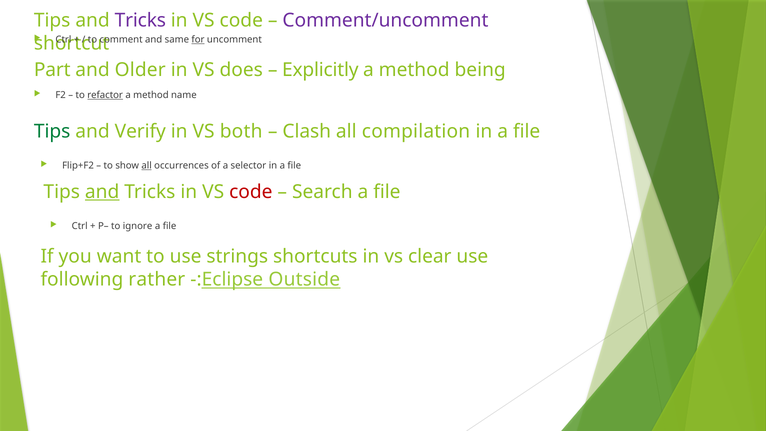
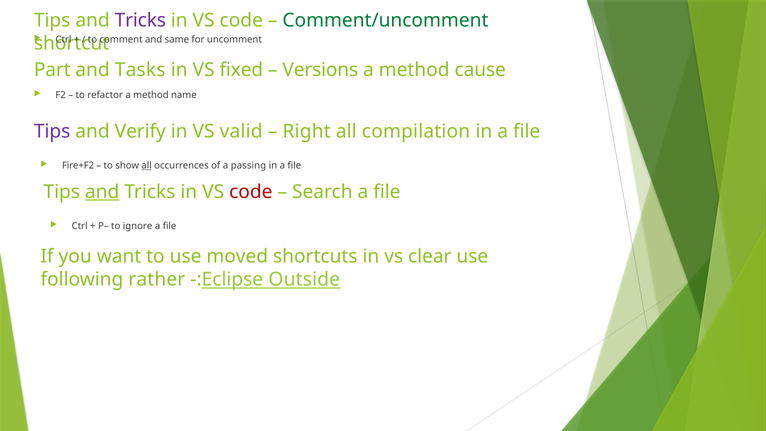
Comment/uncomment colour: purple -> green (385, 20)
for underline: present -> none (198, 40)
Older: Older -> Tasks (140, 70)
does: does -> fixed (241, 70)
Explicitly: Explicitly -> Versions (320, 70)
being: being -> cause (480, 70)
refactor underline: present -> none (105, 95)
Tips colour: green -> purple (52, 131)
both: both -> valid (241, 131)
Clash: Clash -> Right (307, 131)
Flip+F2: Flip+F2 -> Fire+F2 (78, 166)
selector: selector -> passing (248, 166)
strings: strings -> moved (237, 256)
